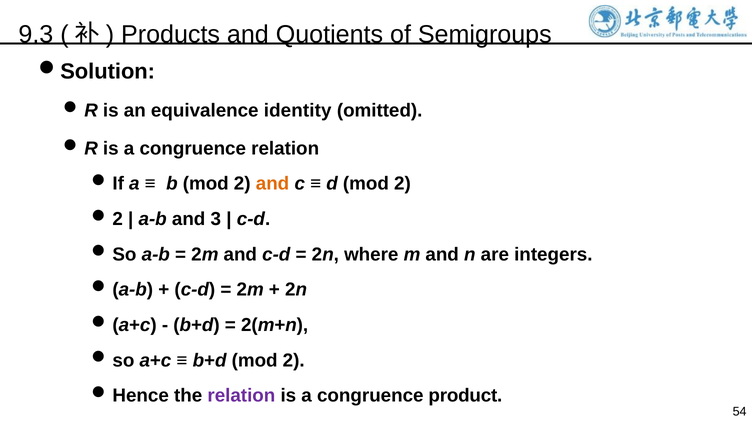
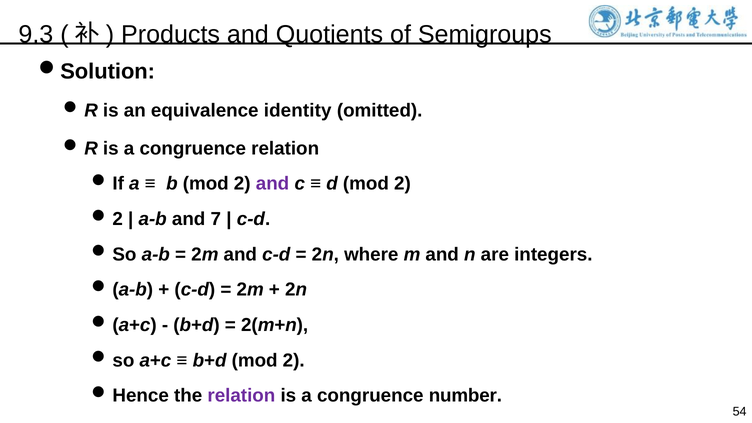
and colour: orange -> purple (273, 184)
3: 3 -> 7 (216, 219)
product: product -> number (465, 396)
